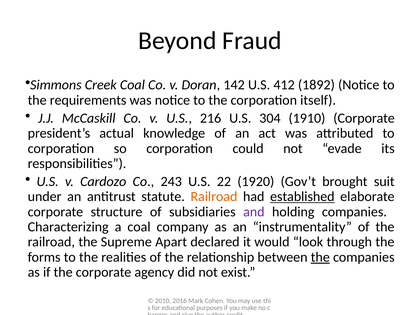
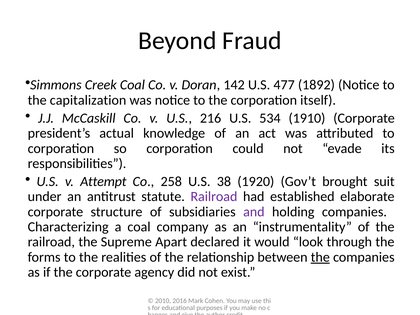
412: 412 -> 477 (284, 85)
requirements: requirements -> capitalization (88, 100)
304: 304 -> 534 (270, 118)
Cardozo: Cardozo -> Attempt (103, 182)
243: 243 -> 258 (171, 182)
22: 22 -> 38 (224, 182)
Railroad colour: orange -> purple (214, 197)
established underline: present -> none (302, 197)
